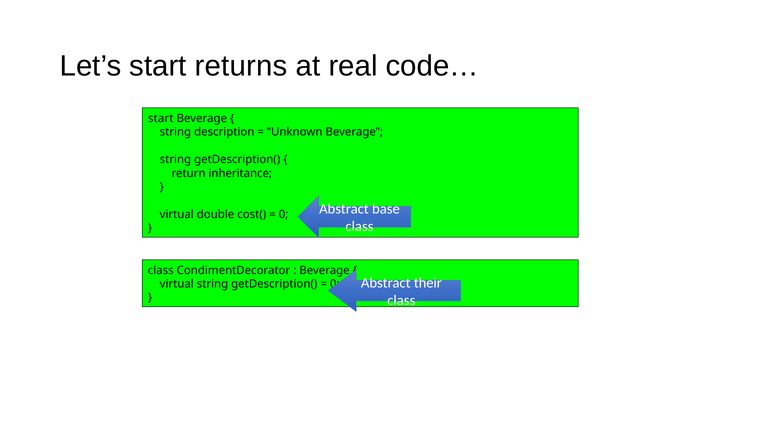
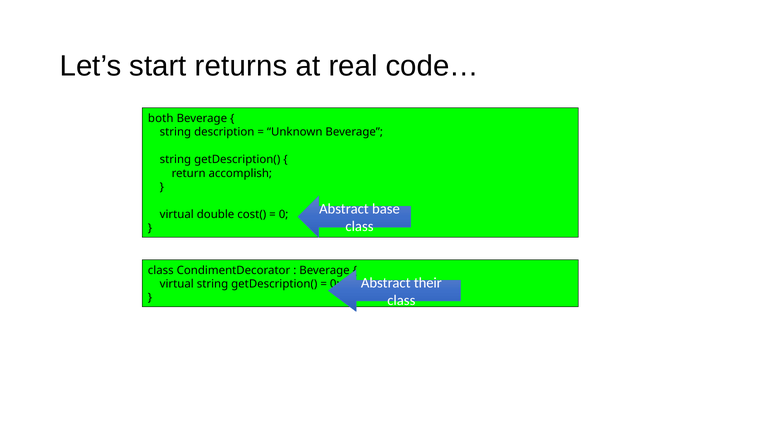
start: start -> both (161, 118)
inheritance: inheritance -> accomplish (240, 173)
